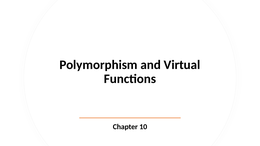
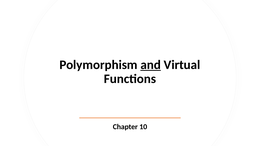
and underline: none -> present (151, 65)
